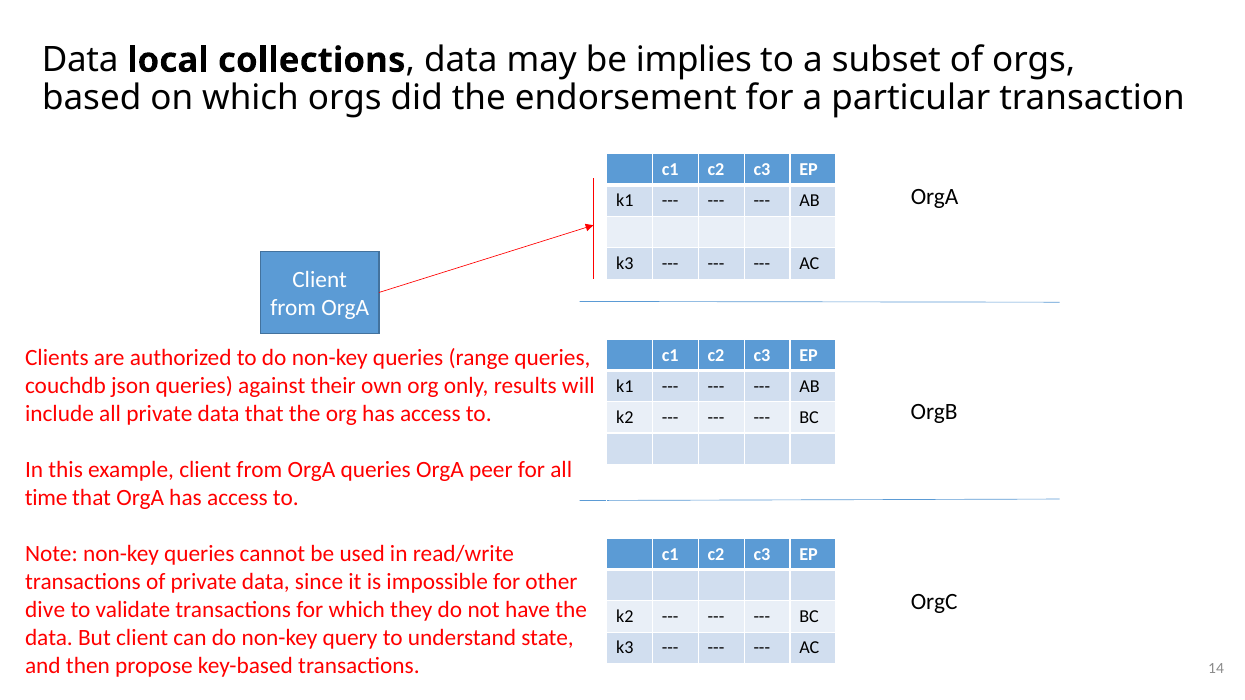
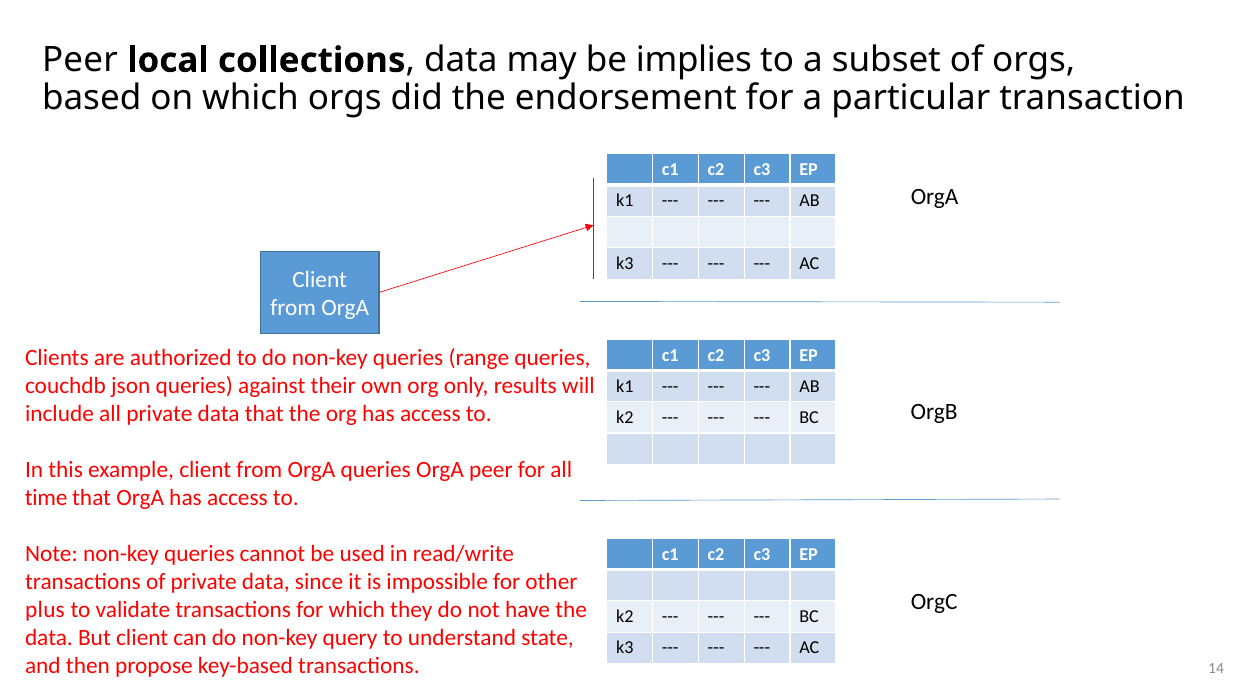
Data: Data -> Peer (80, 60)
dive: dive -> plus (45, 610)
